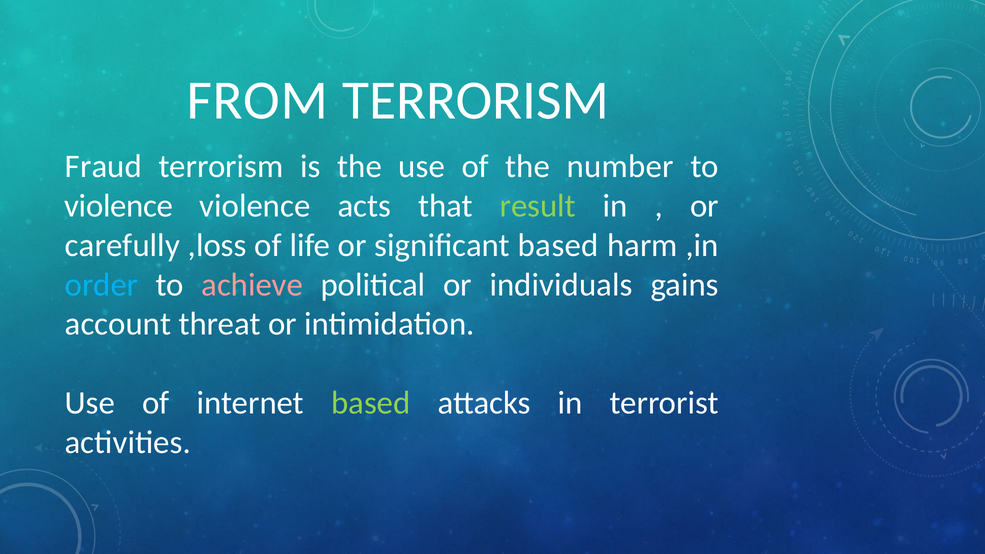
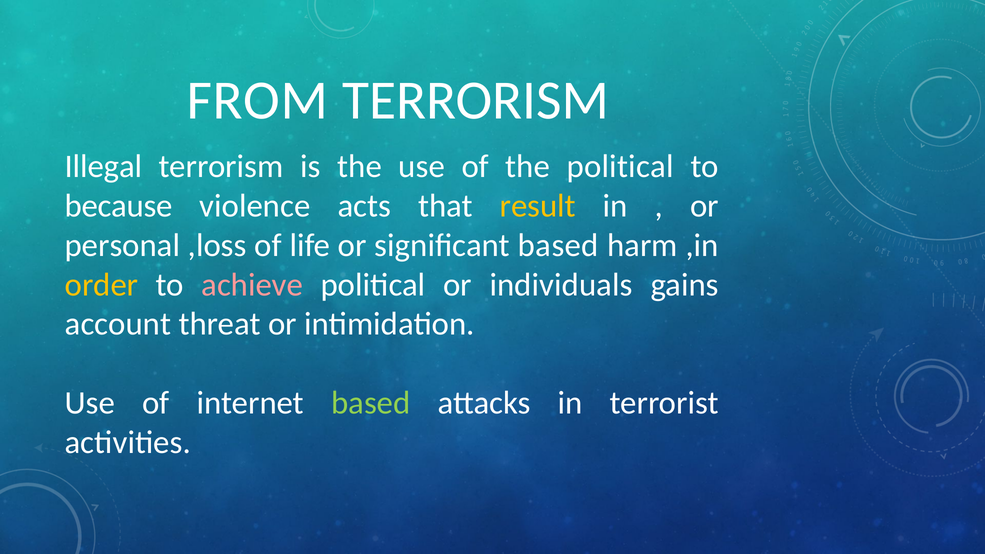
Fraud: Fraud -> Illegal (104, 167)
the number: number -> political (620, 167)
violence: violence -> because (119, 206)
result colour: light green -> yellow (538, 206)
carefully: carefully -> personal (122, 245)
order colour: light blue -> yellow (101, 285)
